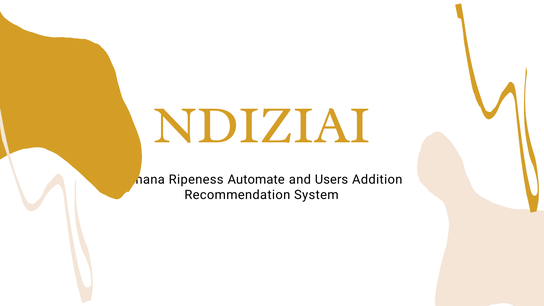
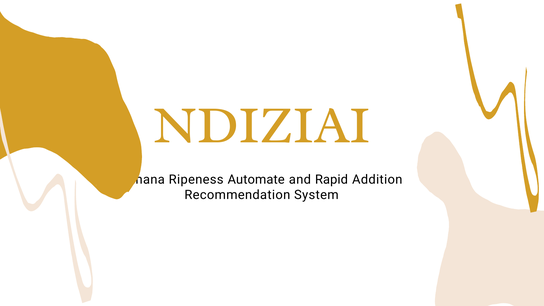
Users: Users -> Rapid (331, 179)
